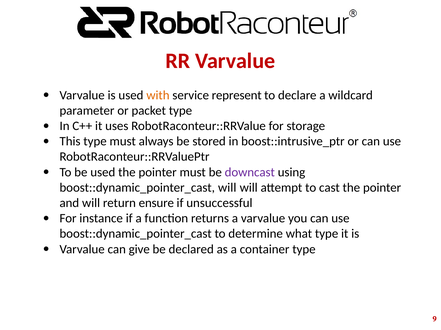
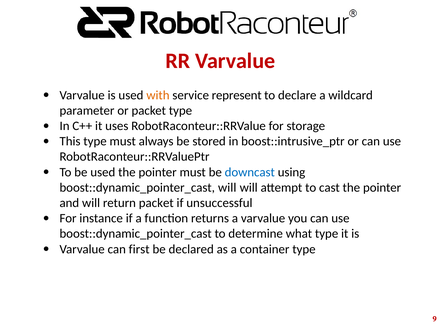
downcast colour: purple -> blue (250, 173)
return ensure: ensure -> packet (156, 203)
give: give -> first (139, 250)
